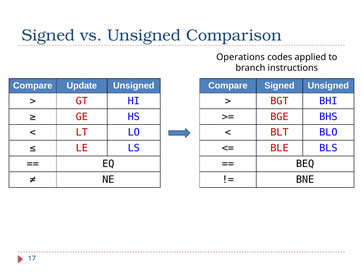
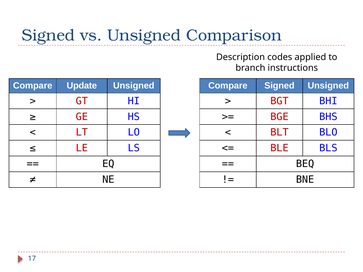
Operations: Operations -> Description (241, 57)
